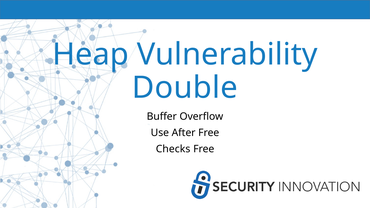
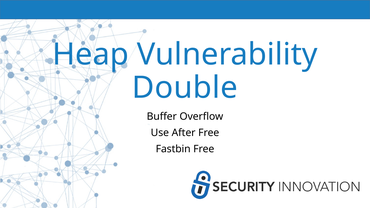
Checks: Checks -> Fastbin (173, 149)
